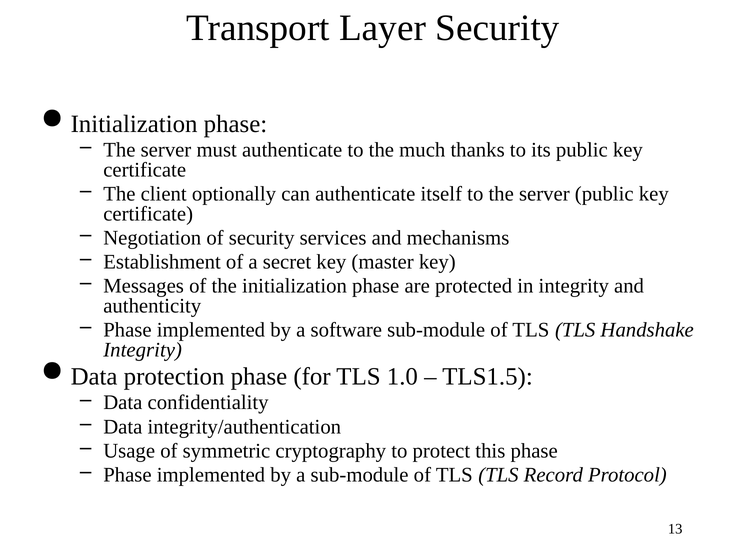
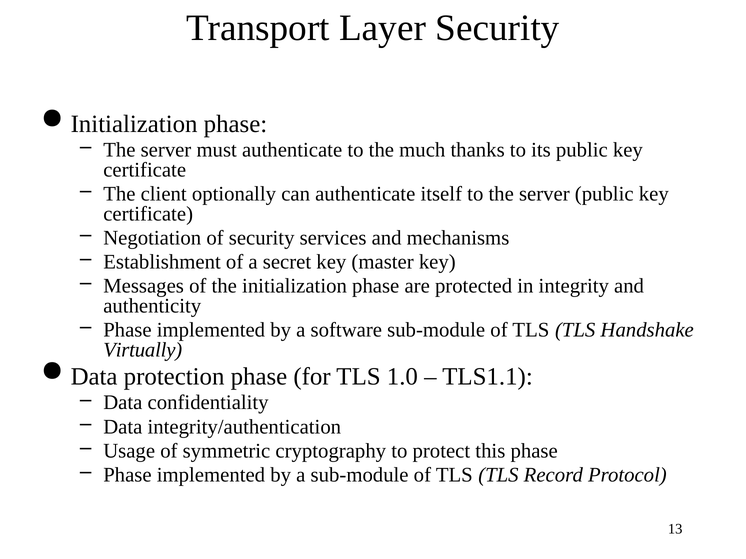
Integrity: Integrity -> Virtually (143, 350)
TLS1.5: TLS1.5 -> TLS1.1 (488, 377)
